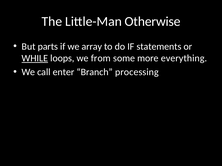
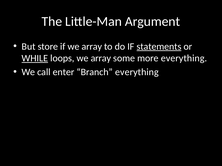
Otherwise: Otherwise -> Argument (152, 21)
parts: parts -> store (48, 47)
statements underline: none -> present (159, 47)
loops we from: from -> array (101, 58)
Branch processing: processing -> everything (137, 72)
